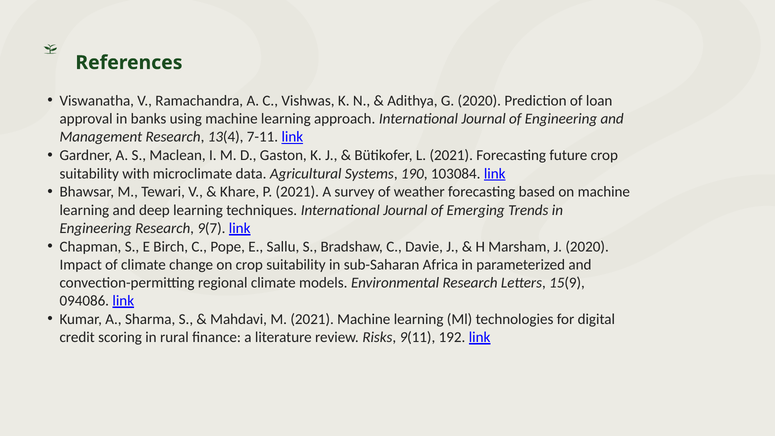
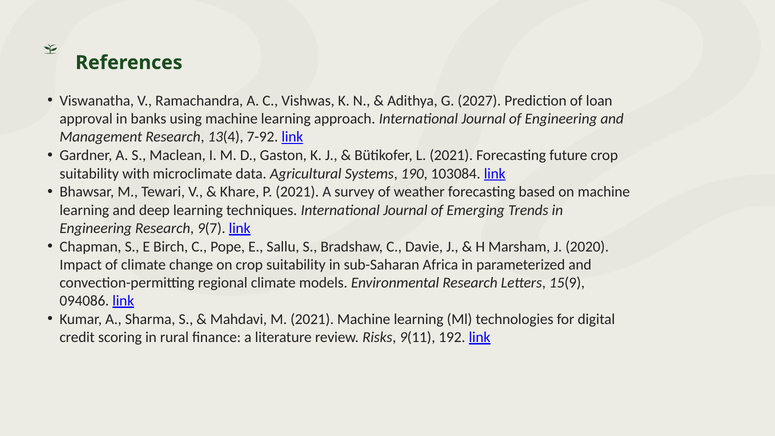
G 2020: 2020 -> 2027 (479, 101)
7-11: 7-11 -> 7-92 (263, 137)
